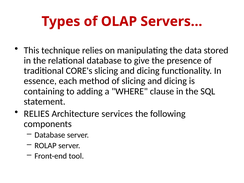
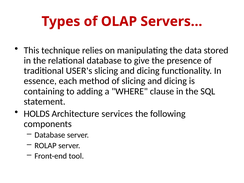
CORE's: CORE's -> USER's (79, 71)
RELIES: RELIES -> HOLDS (37, 114)
